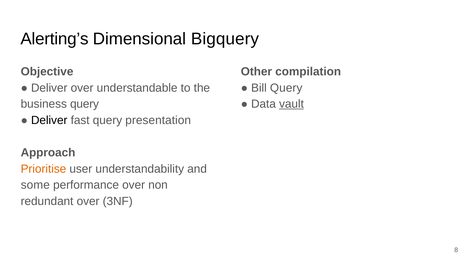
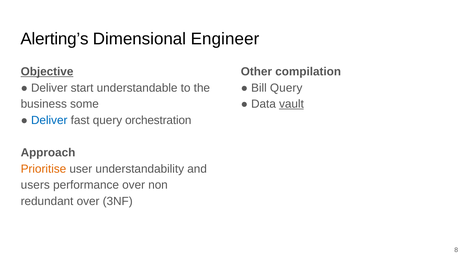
Bigquery: Bigquery -> Engineer (225, 39)
Objective underline: none -> present (47, 72)
Deliver over: over -> start (82, 88)
business query: query -> some (84, 104)
Deliver colour: black -> blue (49, 120)
presentation: presentation -> orchestration (158, 120)
some: some -> users (35, 185)
